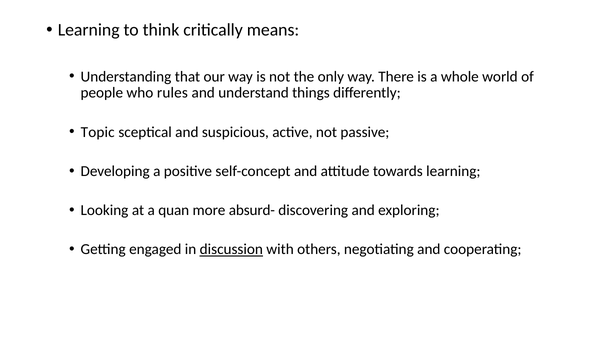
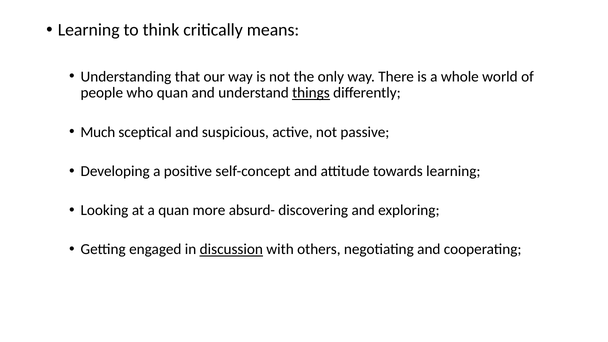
who rules: rules -> quan (172, 93)
things underline: none -> present (311, 93)
Topic: Topic -> Much (98, 132)
